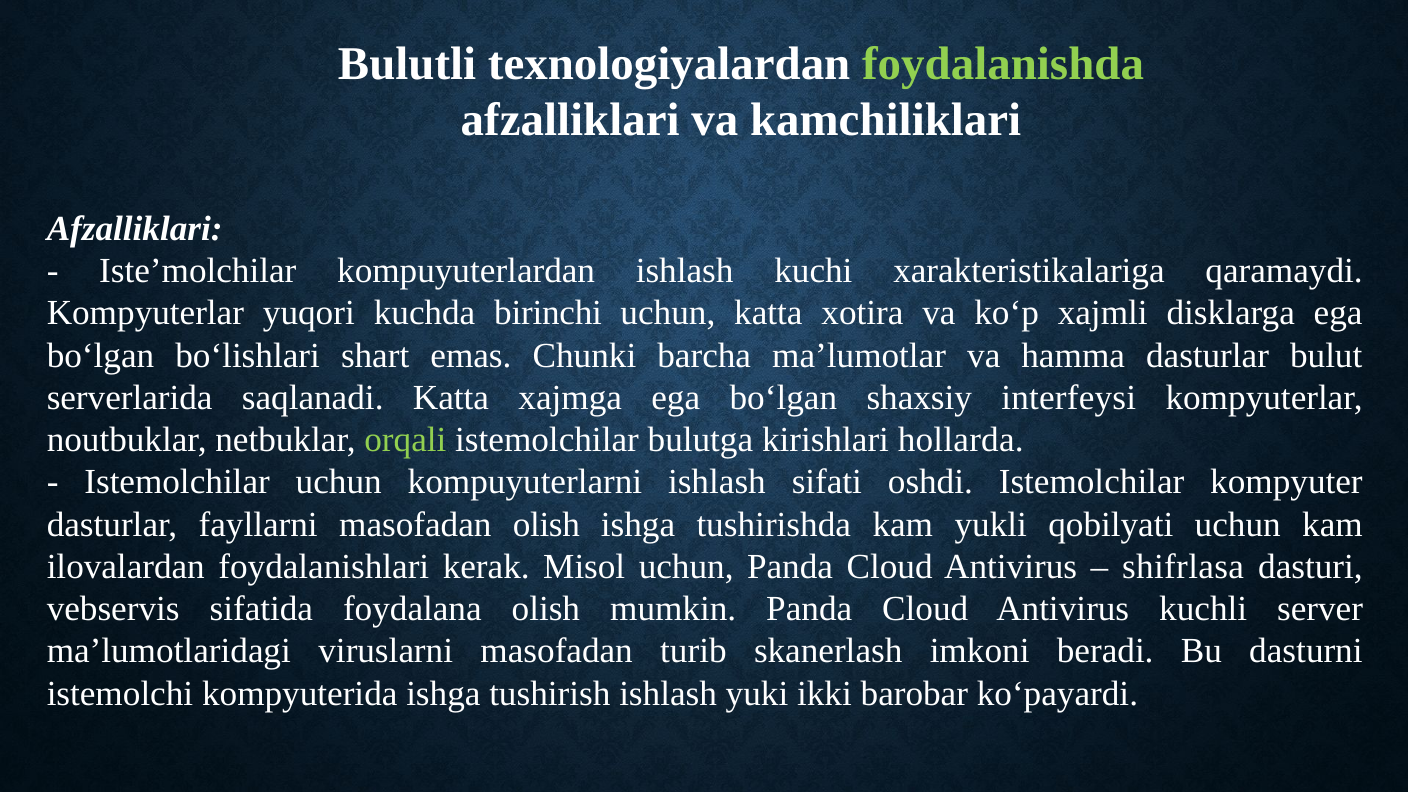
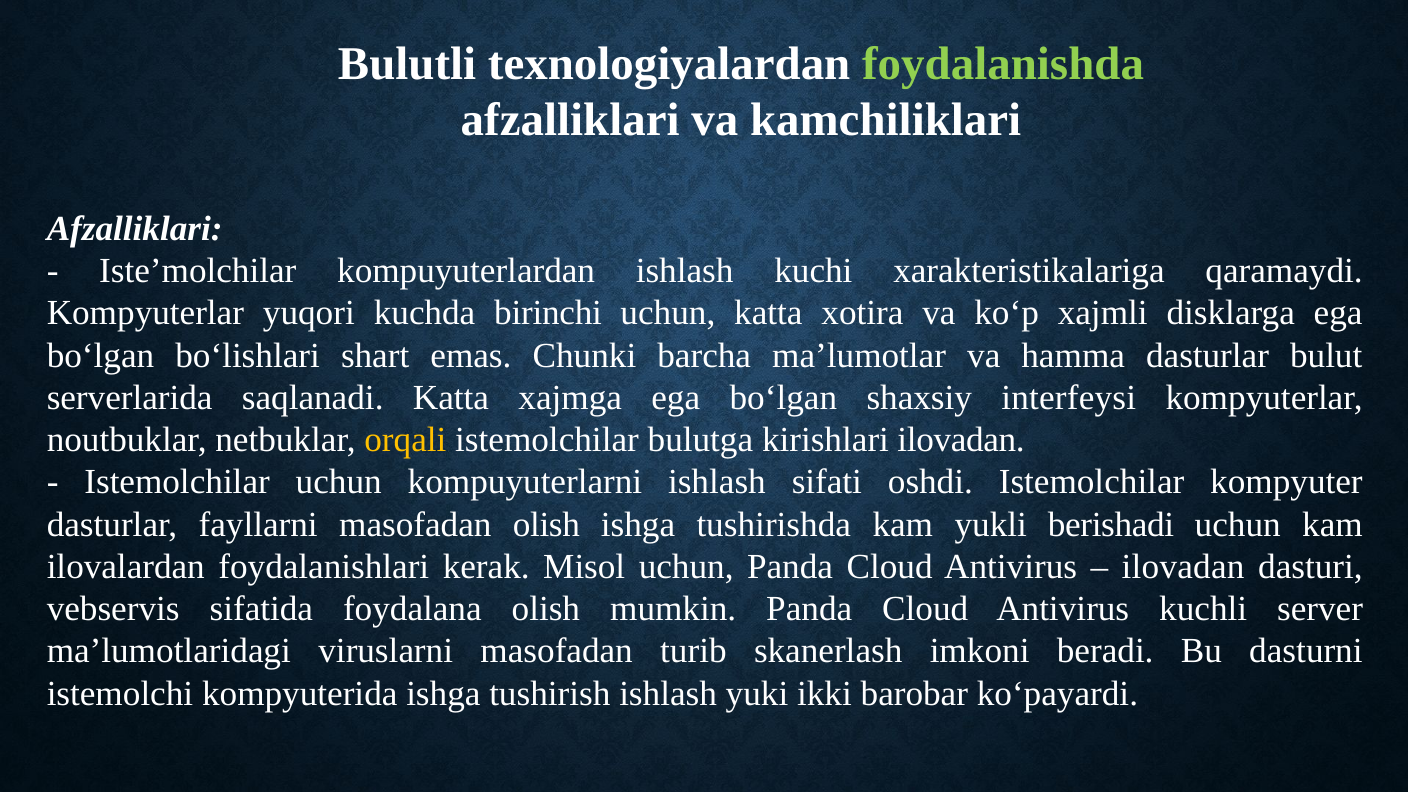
orqali colour: light green -> yellow (405, 440)
kirishlari hollarda: hollarda -> ilovadan (961, 440)
qobilyati: qobilyati -> berishadi (1111, 525)
shifrlasa: shifrlasa -> ilovadan (1183, 567)
